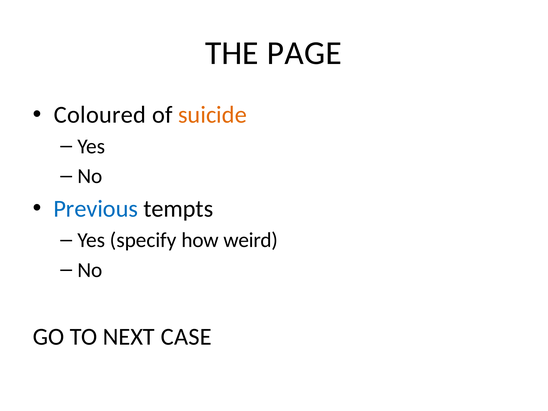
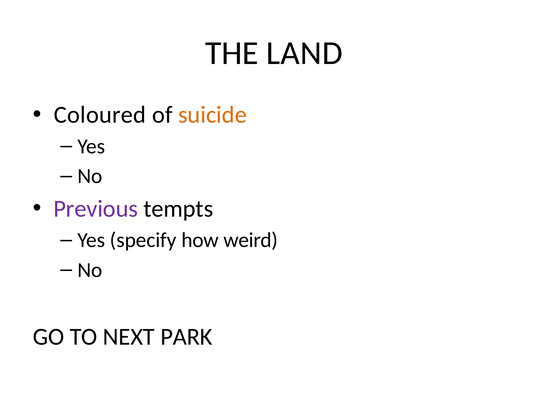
PAGE: PAGE -> LAND (304, 53)
Previous colour: blue -> purple (96, 209)
CASE: CASE -> PARK (186, 337)
